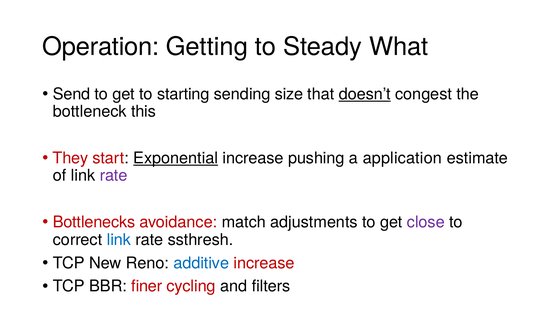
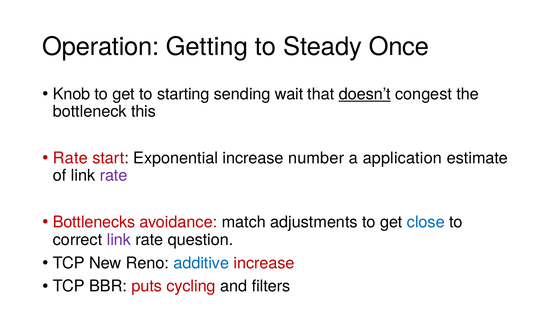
What: What -> Once (399, 47)
Send: Send -> Knob (72, 94)
size: size -> wait (289, 94)
They: They -> Rate (70, 158)
Exponential underline: present -> none (176, 158)
pushing: pushing -> number (316, 158)
close colour: purple -> blue (426, 222)
link colour: blue -> purple (119, 240)
ssthresh: ssthresh -> question (200, 240)
finer: finer -> puts (147, 287)
